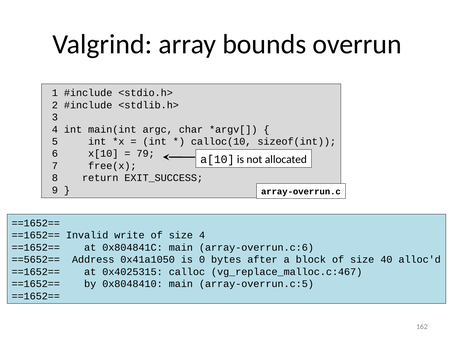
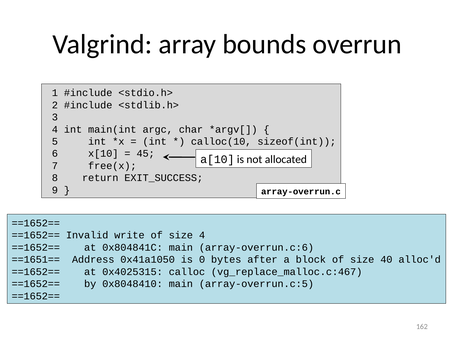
79: 79 -> 45 (146, 153)
==5652==: ==5652== -> ==1651== (36, 259)
